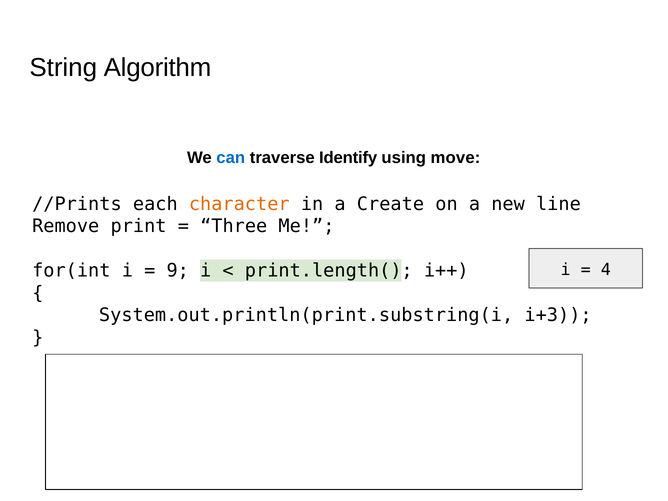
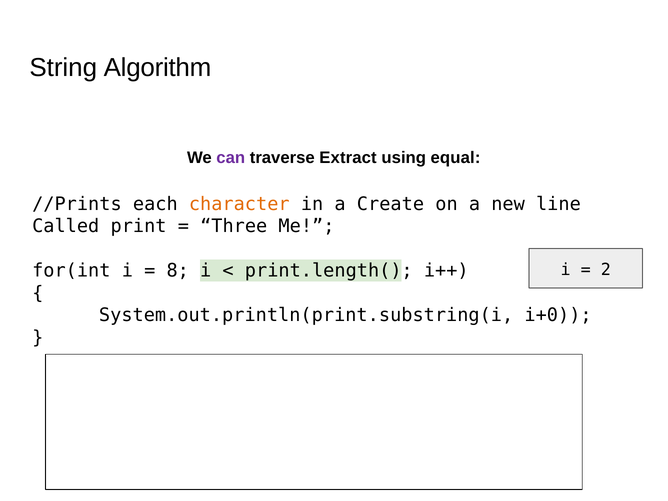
can colour: blue -> purple (231, 158)
Identify: Identify -> Extract (348, 158)
move: move -> equal (456, 158)
Remove: Remove -> Called (66, 226)
4: 4 -> 2 (606, 269)
9: 9 -> 8 (178, 271)
i+3: i+3 -> i+0 (558, 315)
